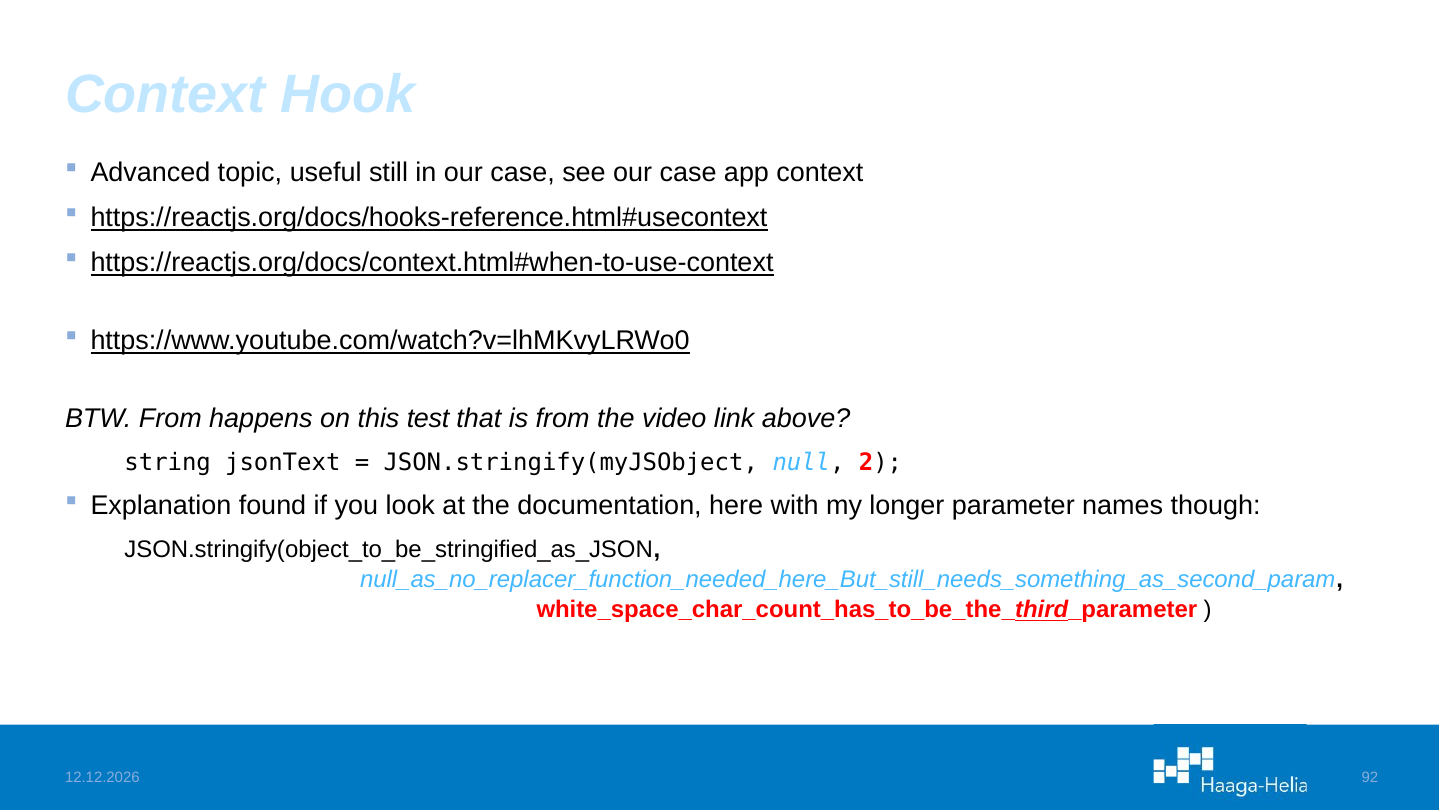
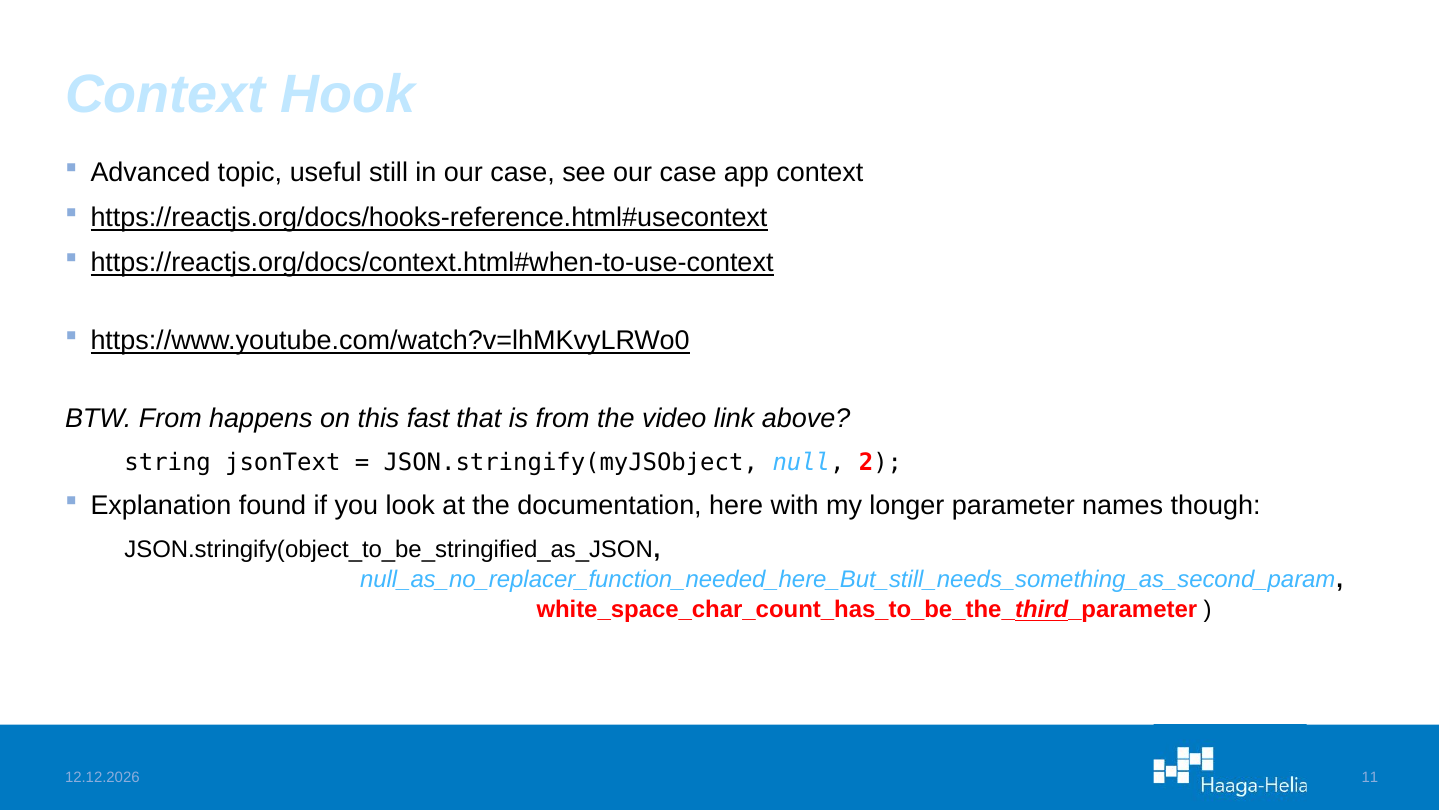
test: test -> fast (428, 419)
92: 92 -> 11 (1370, 777)
